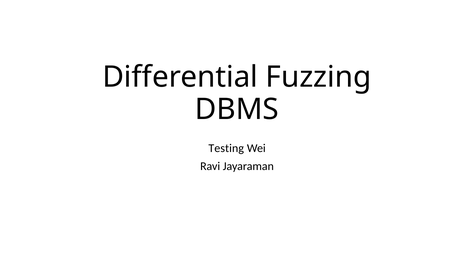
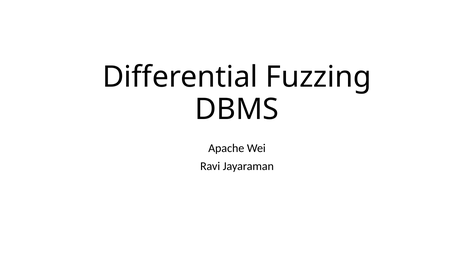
Testing: Testing -> Apache (226, 148)
